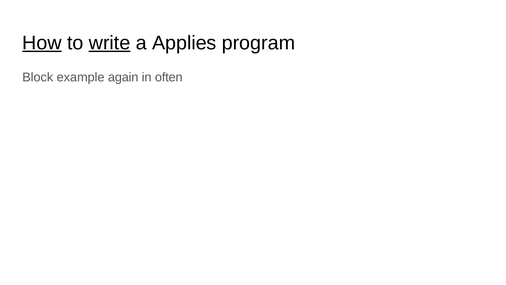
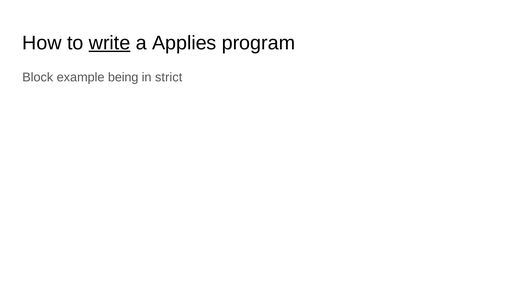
How underline: present -> none (42, 43)
again: again -> being (123, 77)
often: often -> strict (169, 77)
